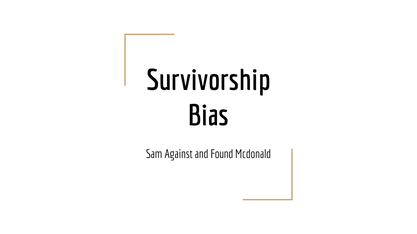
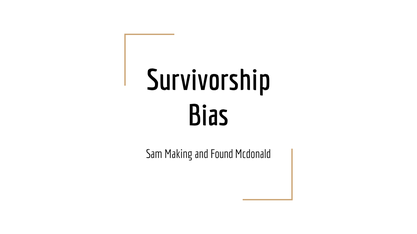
Against: Against -> Making (179, 154)
